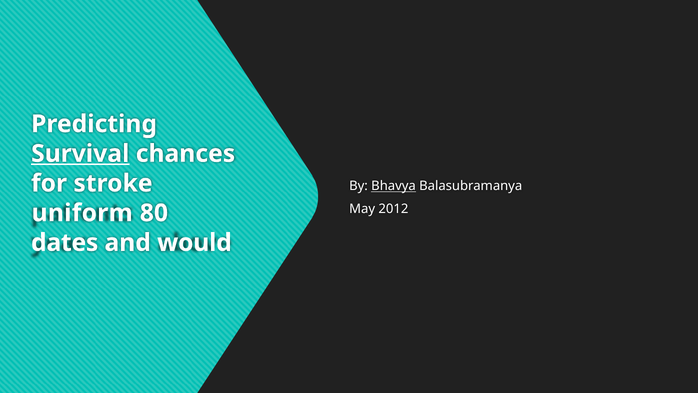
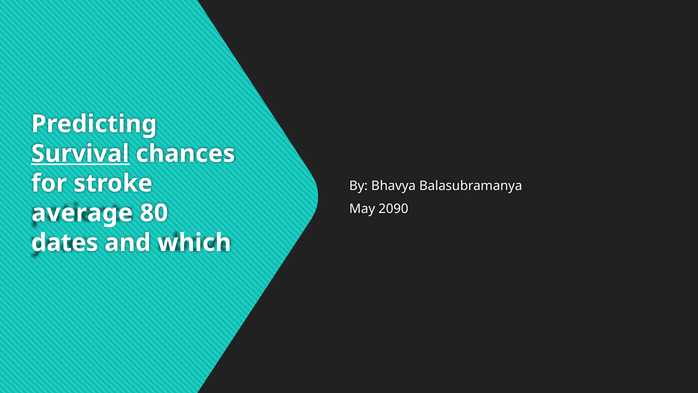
Bhavya underline: present -> none (394, 186)
2012: 2012 -> 2090 (393, 209)
uniform: uniform -> average (82, 213)
would: would -> which (194, 243)
